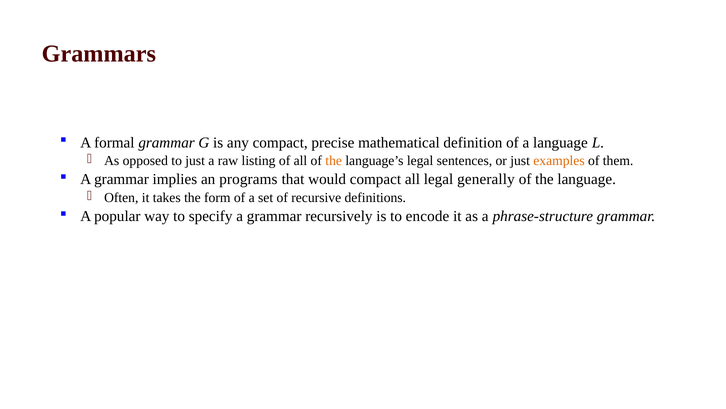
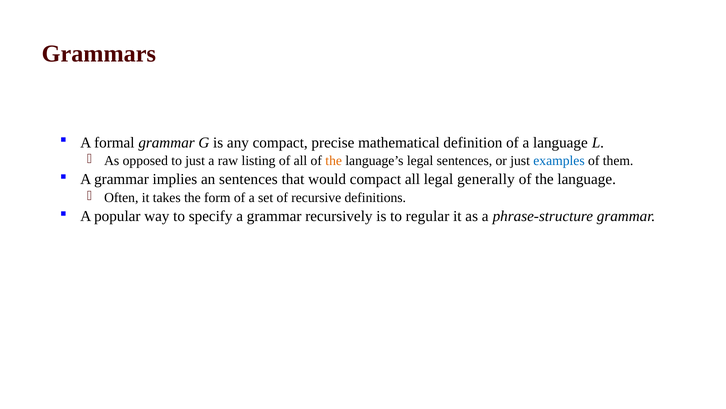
examples colour: orange -> blue (559, 161)
an programs: programs -> sentences (248, 179)
encode: encode -> regular (428, 216)
